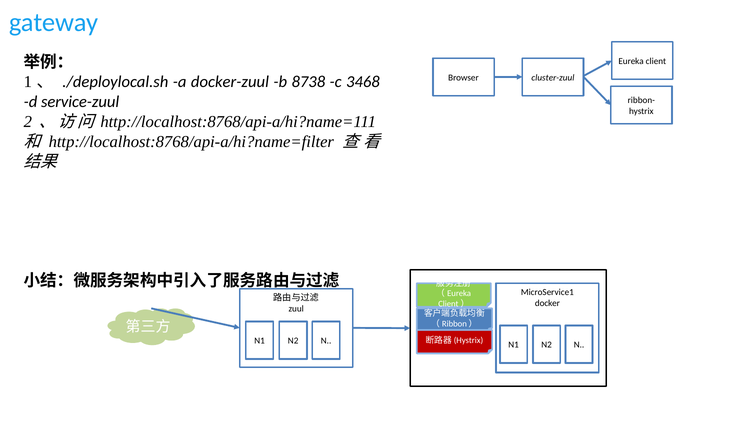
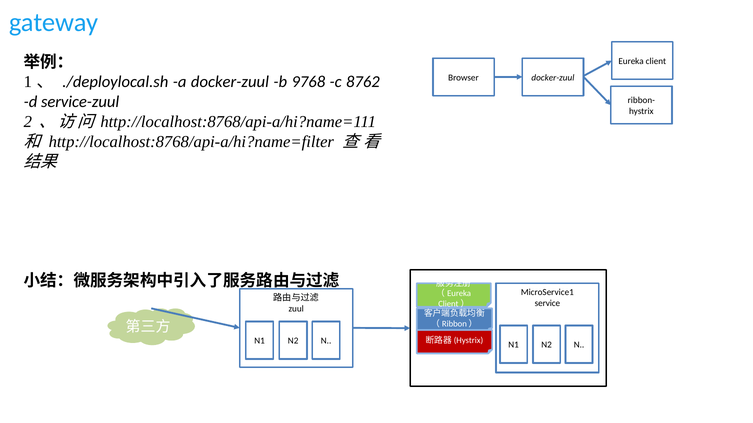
cluster-zuul: cluster-zuul -> docker-zuul (553, 78)
8738: 8738 -> 9768 (308, 82)
3468: 3468 -> 8762 (363, 82)
docker: docker -> service (547, 304)
